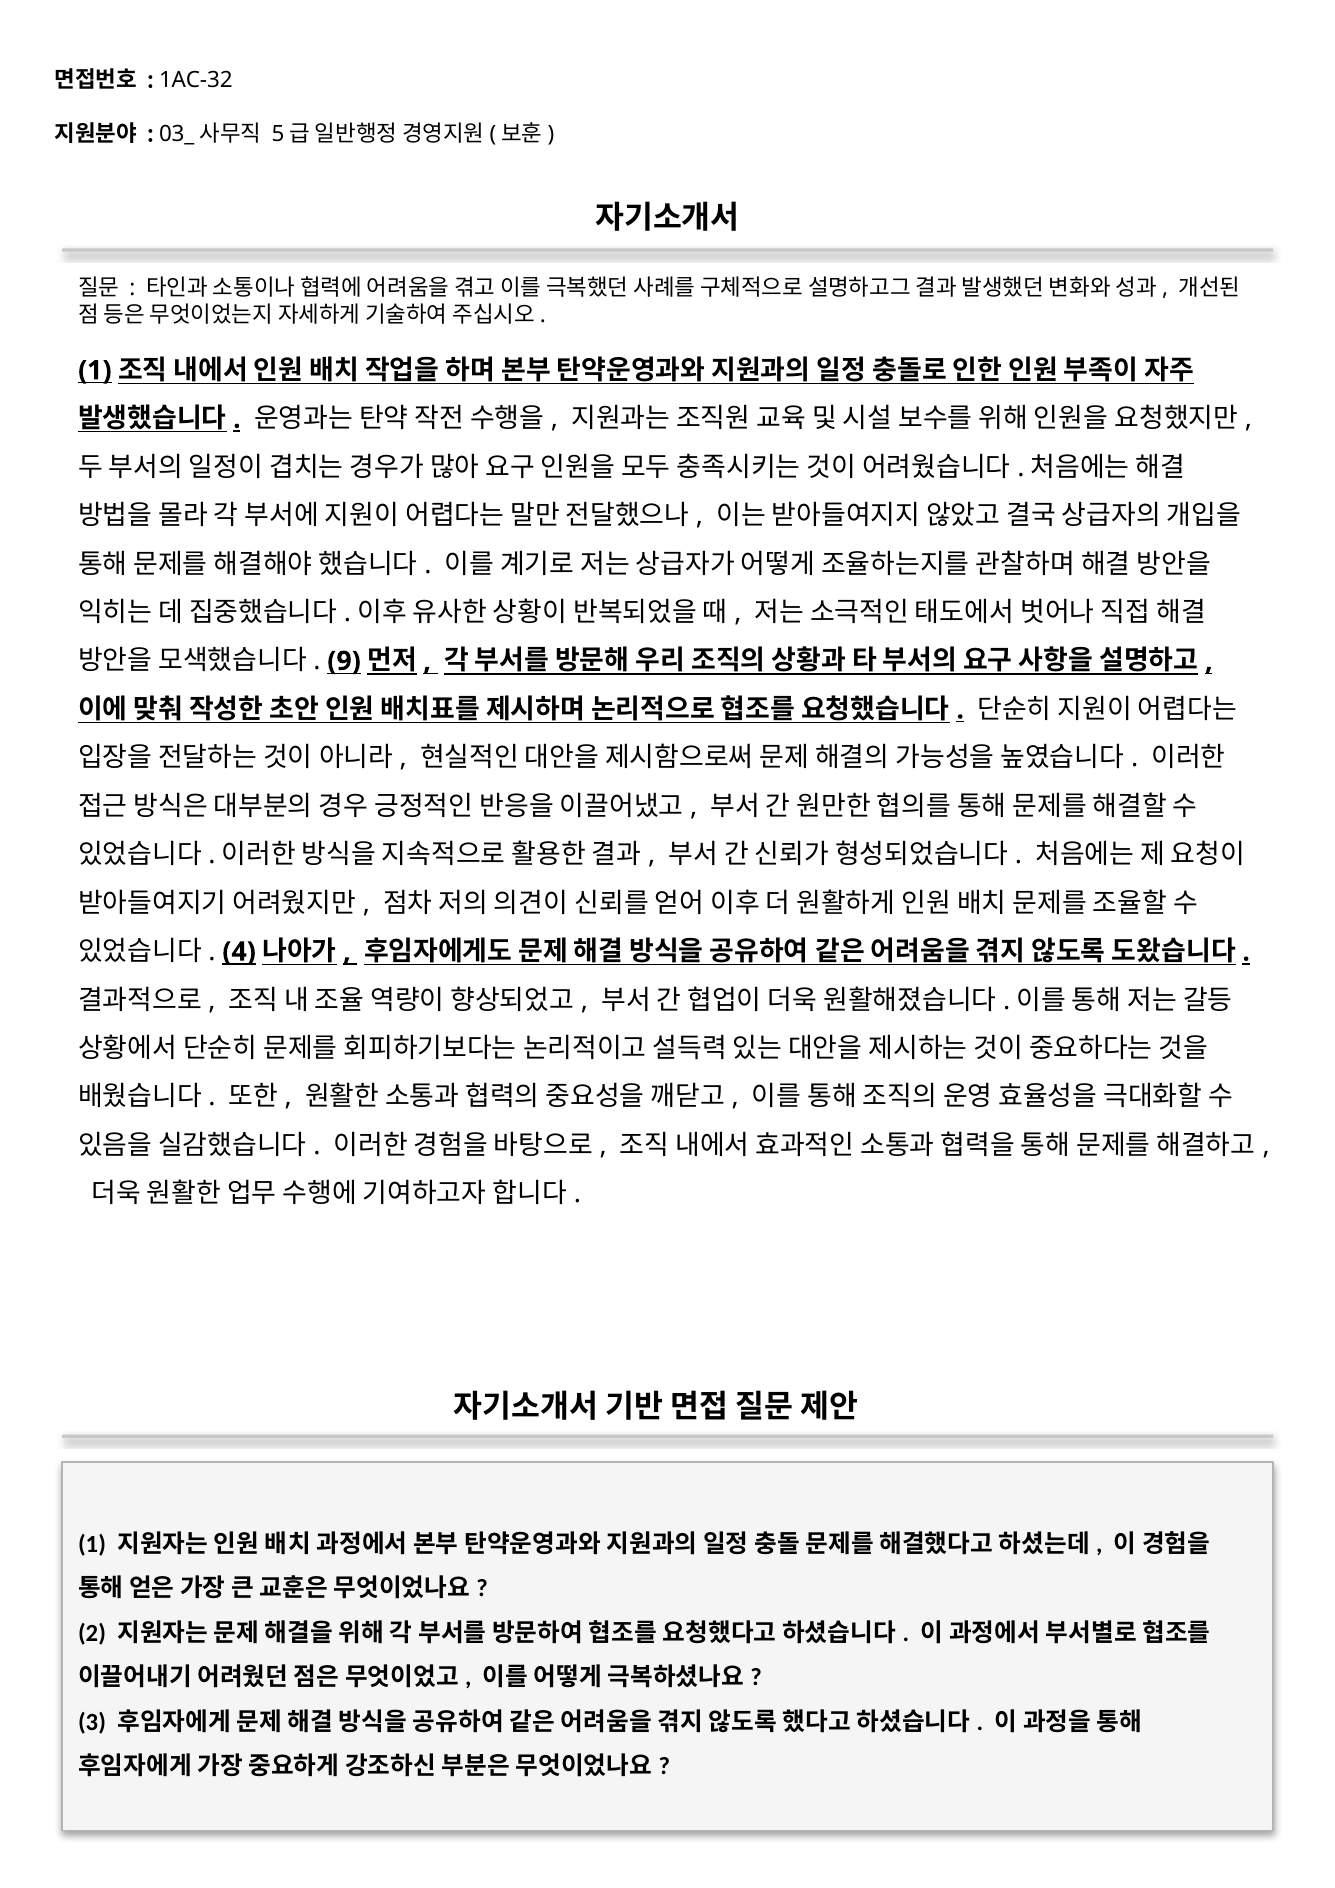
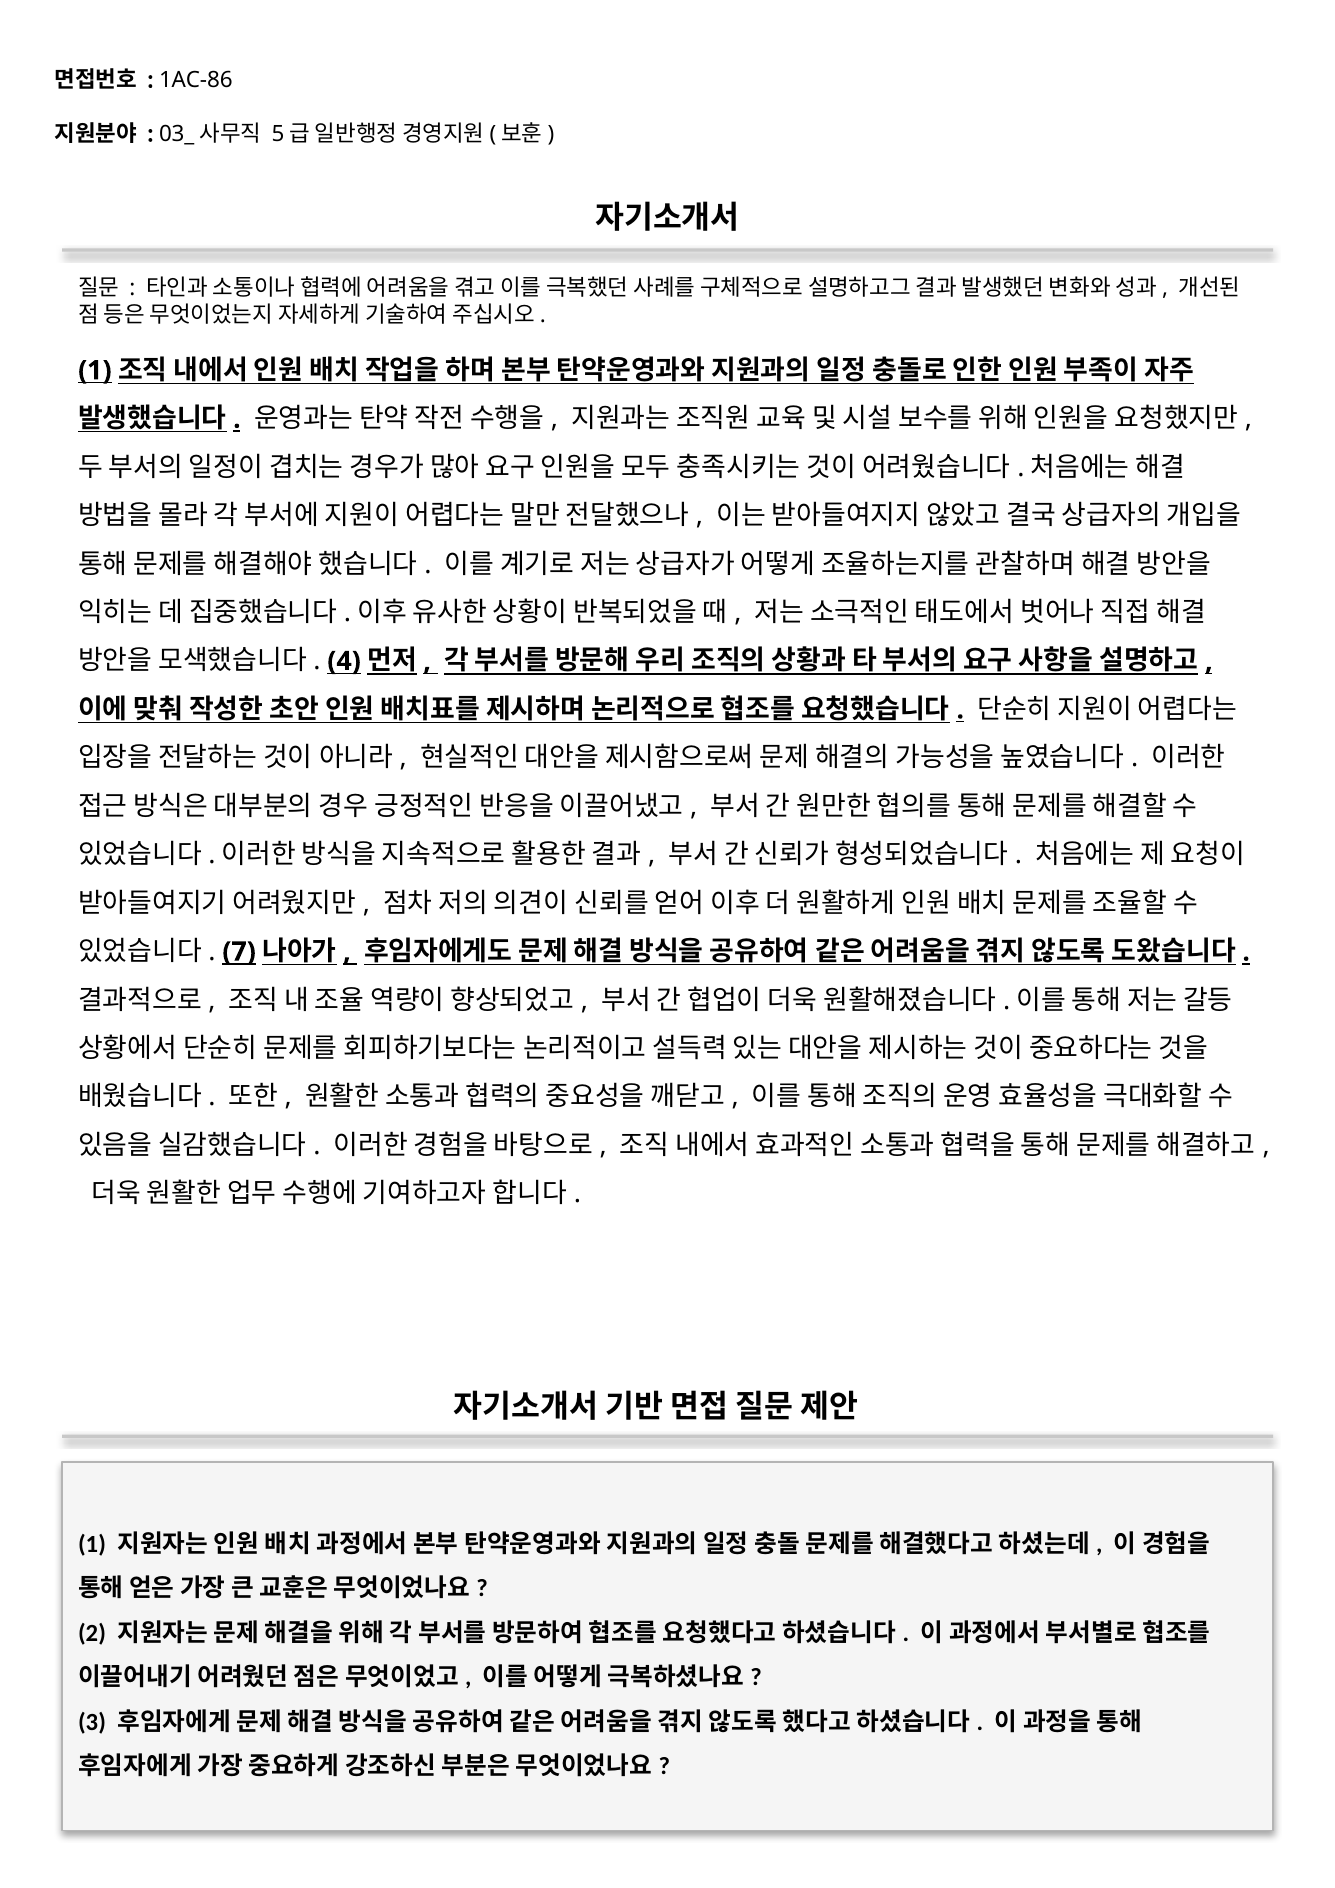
1AC-32: 1AC-32 -> 1AC-86 (196, 80)
9: 9 -> 4 (344, 661)
4: 4 -> 7 (239, 952)
